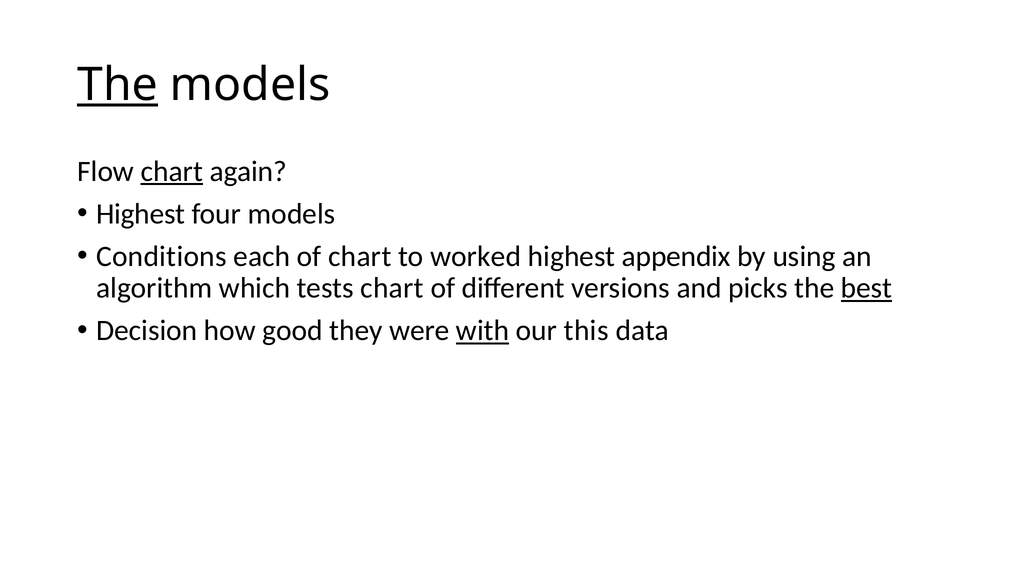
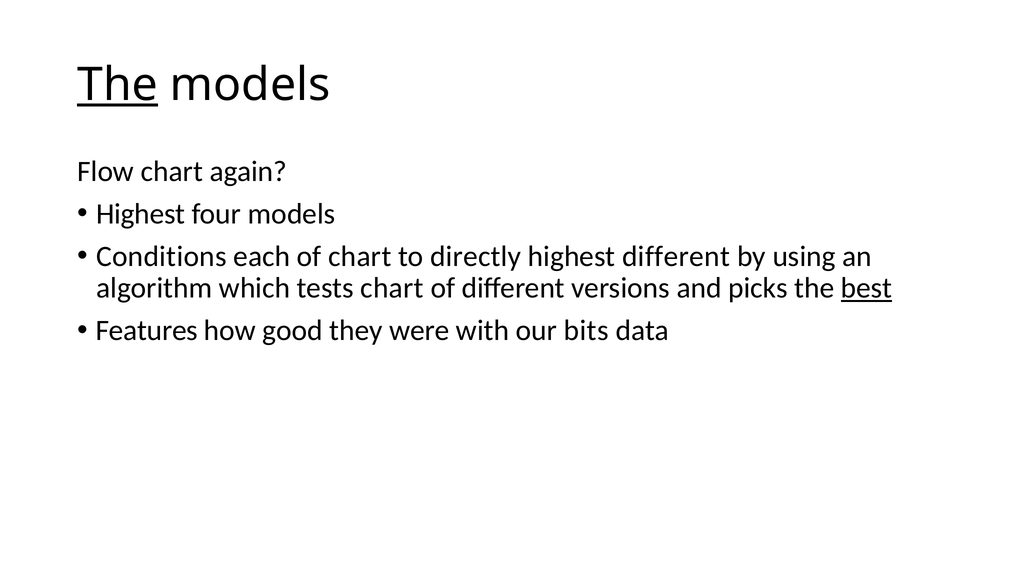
chart underline: present -> none (172, 171)
worked: worked -> directly (476, 256)
highest appendix: appendix -> different (676, 256)
Decision: Decision -> Features (147, 331)
with underline: present -> none (483, 331)
this: this -> bits (586, 331)
